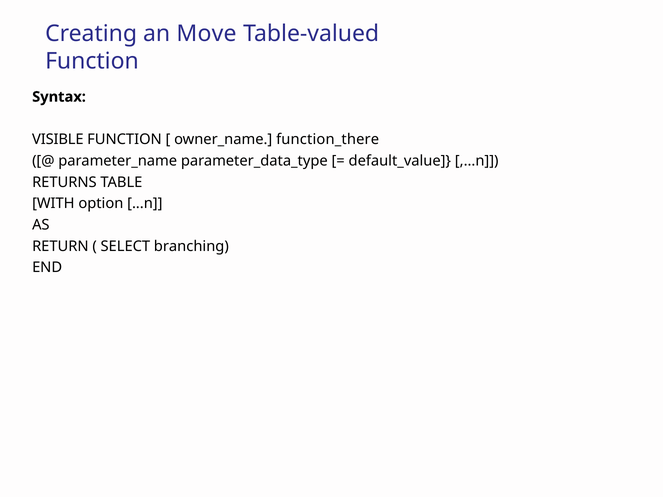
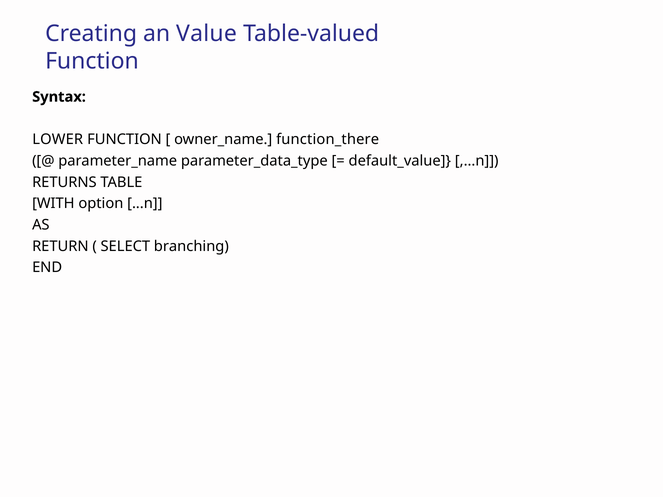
Move: Move -> Value (207, 34)
VISIBLE: VISIBLE -> LOWER (58, 140)
